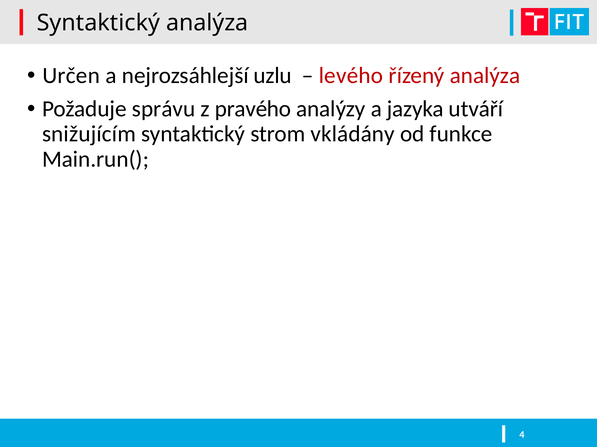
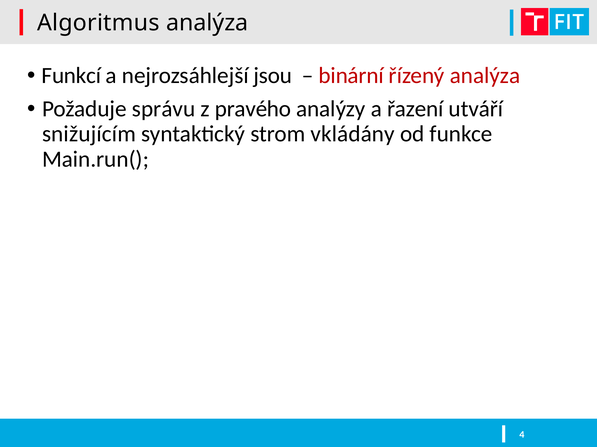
Syntaktický: Syntaktický -> Algoritmus (98, 23)
Určen: Určen -> Funkcí (71, 76)
uzlu: uzlu -> jsou (273, 76)
levého: levého -> binární (351, 76)
jazyka: jazyka -> řazení (415, 109)
